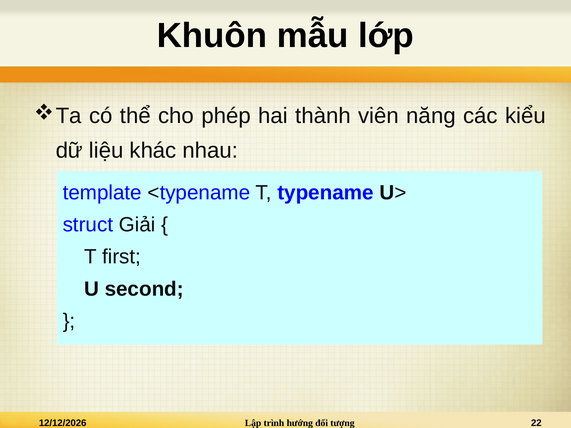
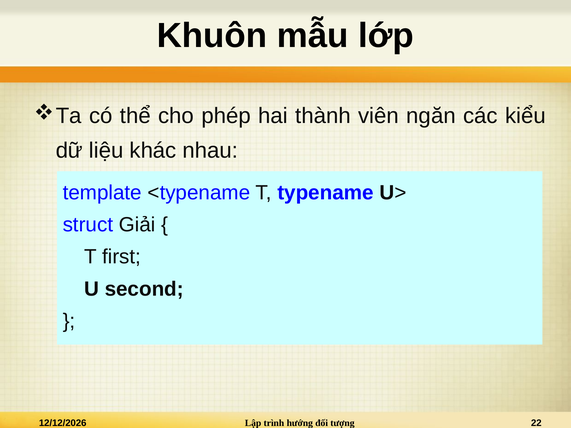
năng: năng -> ngăn (431, 116)
